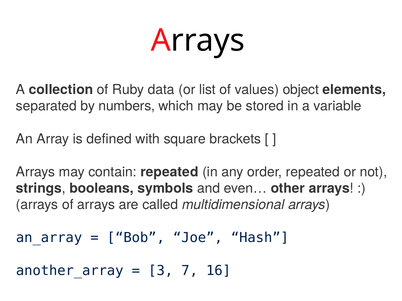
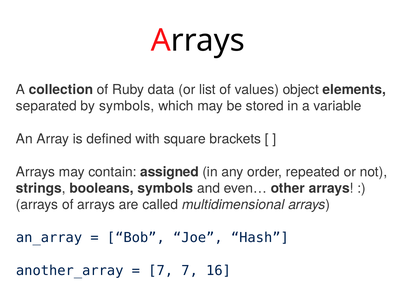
by numbers: numbers -> symbols (127, 106)
contain repeated: repeated -> assigned (170, 172)
3: 3 -> 7 (161, 271)
